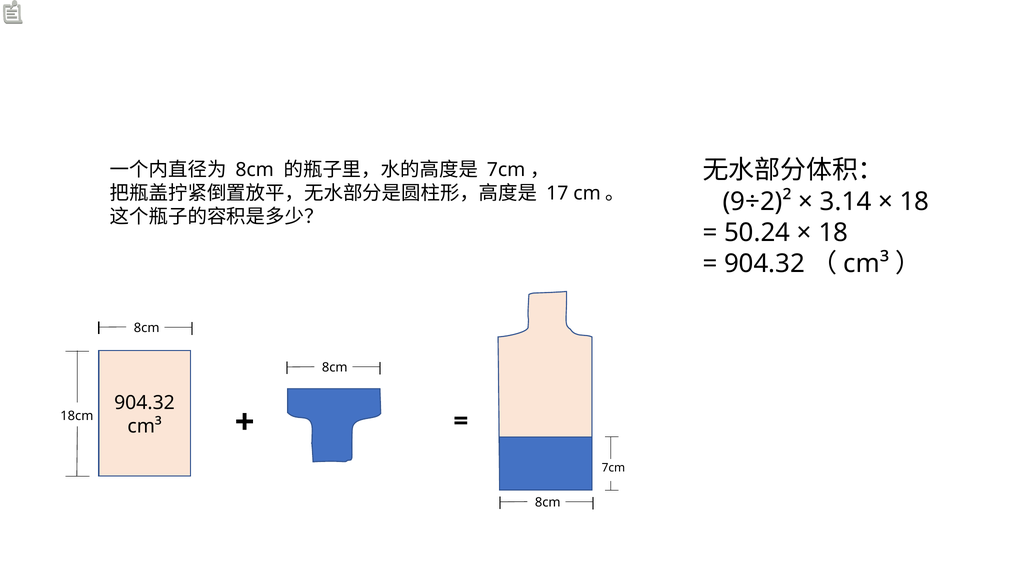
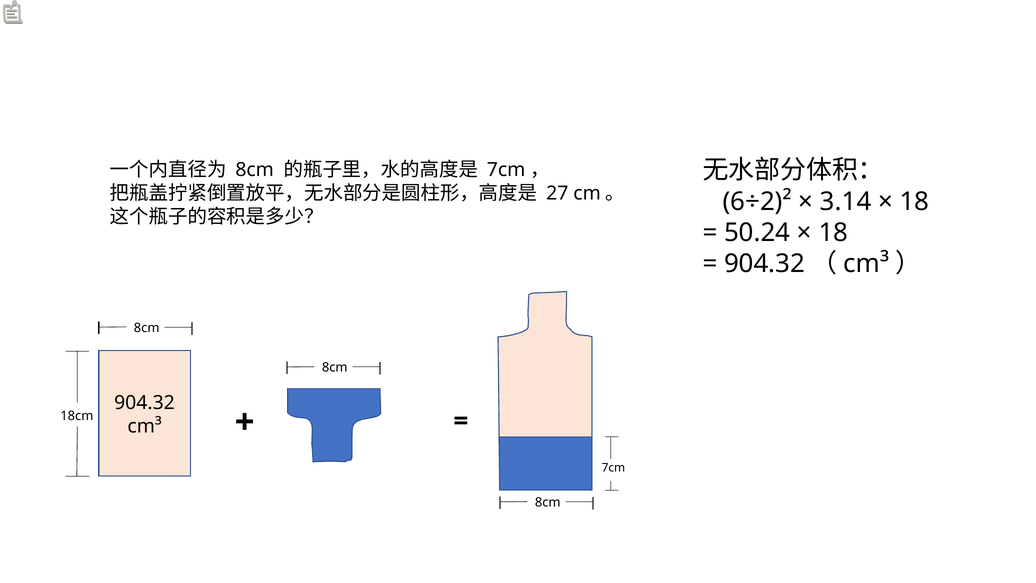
17: 17 -> 27 (557, 193)
9÷2)²: 9÷2)² -> 6÷2)² (757, 201)
